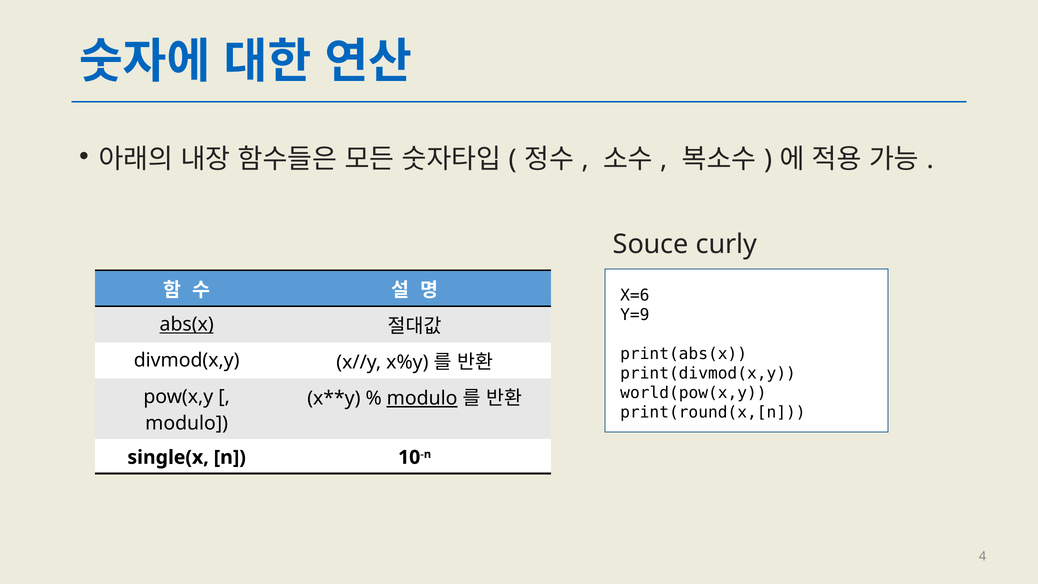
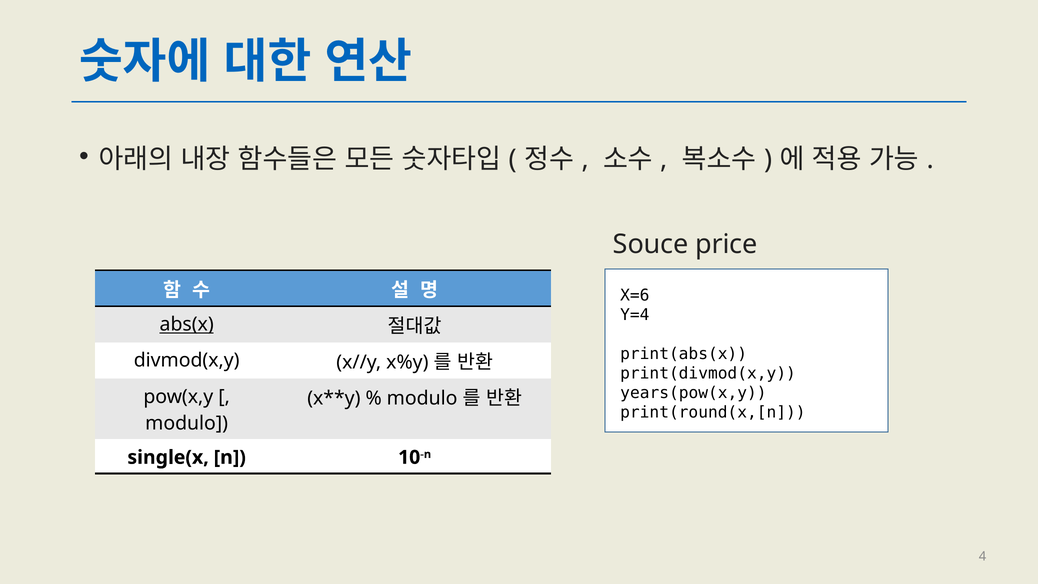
curly: curly -> price (726, 244)
Y=9: Y=9 -> Y=4 (635, 315)
world(pow(x,y: world(pow(x,y -> years(pow(x,y (693, 393)
modulo underline: present -> none (422, 398)
